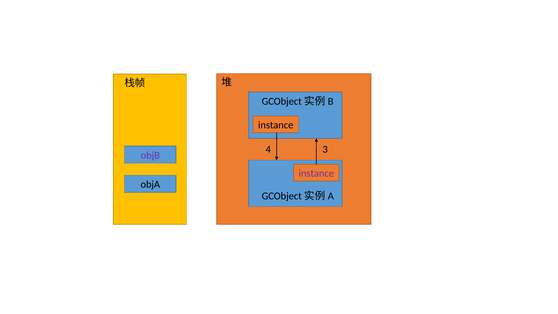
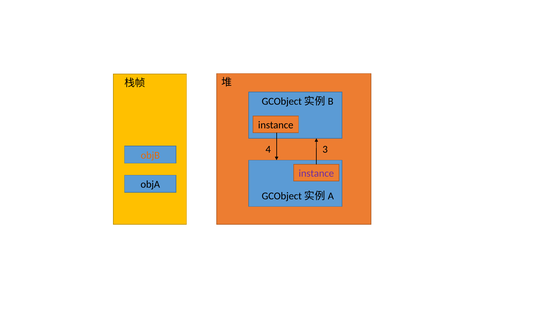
objB colour: purple -> orange (150, 155)
